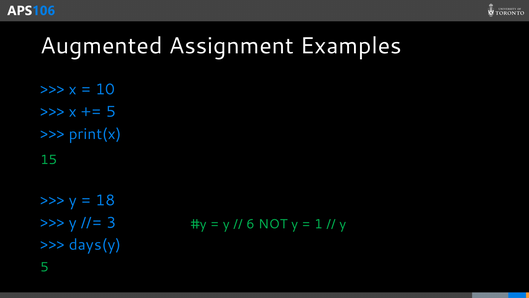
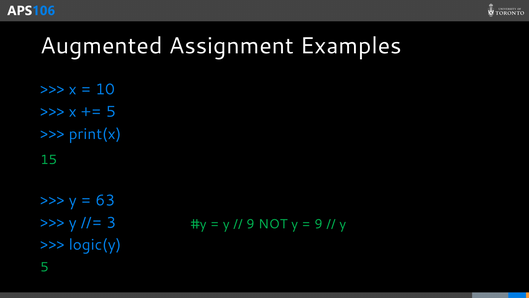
18: 18 -> 63 (105, 200)
6: 6 -> 9 (250, 224)
1: 1 -> 9 (318, 224)
days(y: days(y -> logic(y (95, 244)
